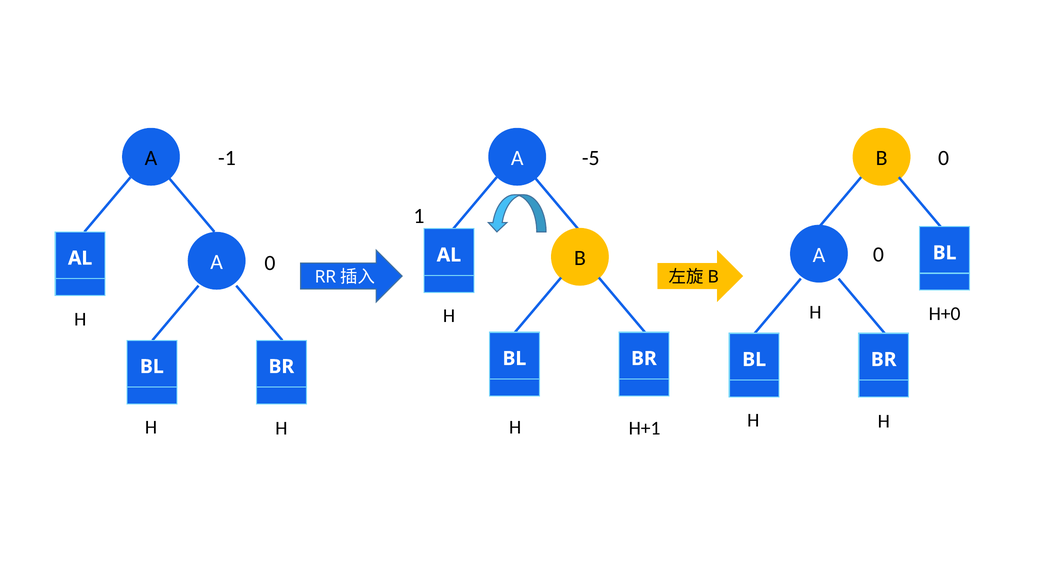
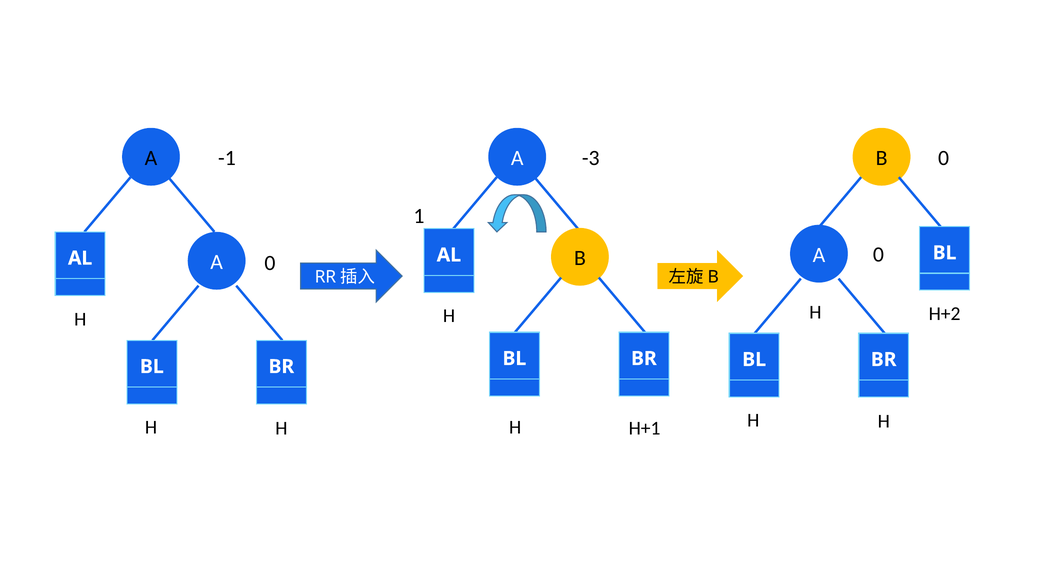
-5: -5 -> -3 (591, 158)
H+0: H+0 -> H+2 (945, 314)
